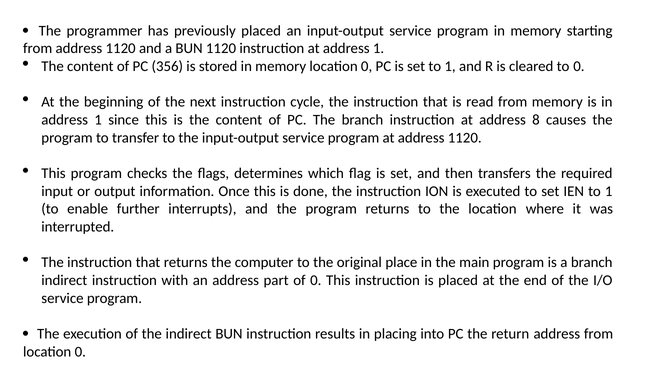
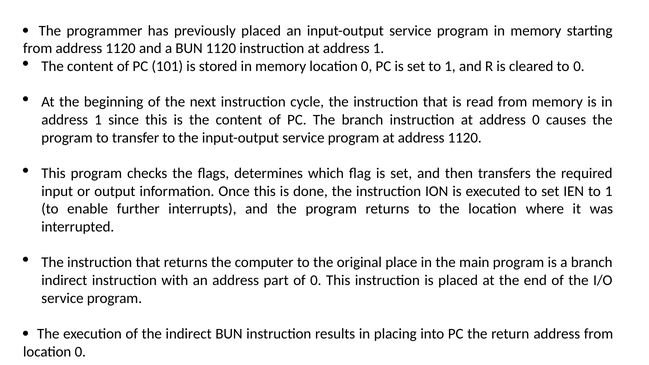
356: 356 -> 101 (167, 66)
address 8: 8 -> 0 (536, 120)
